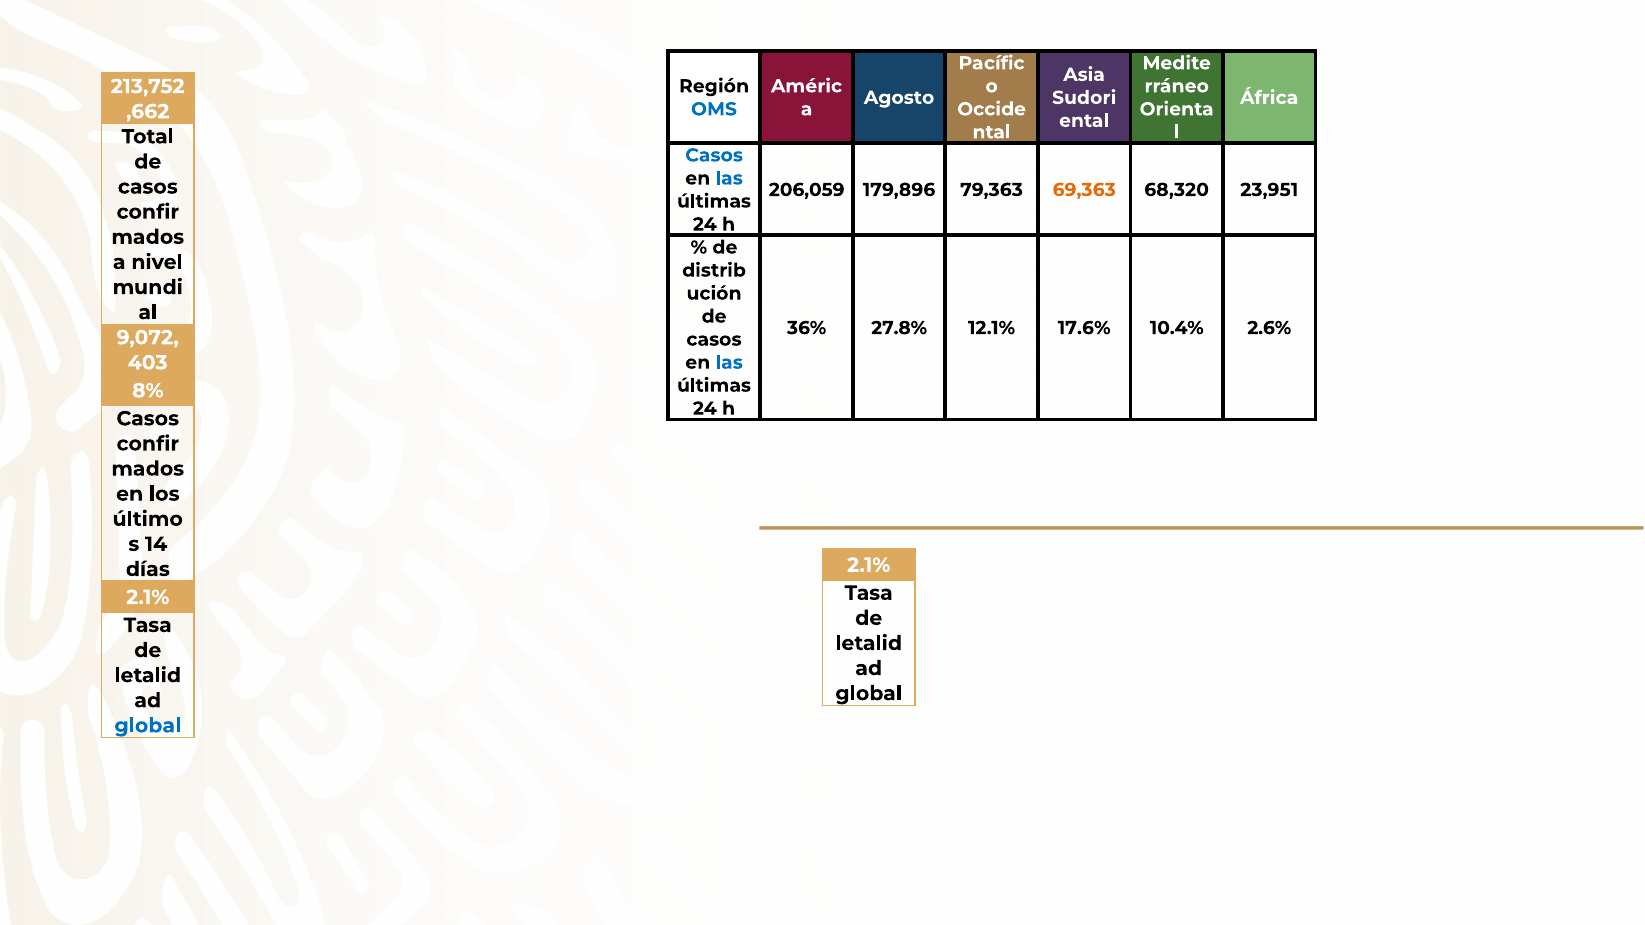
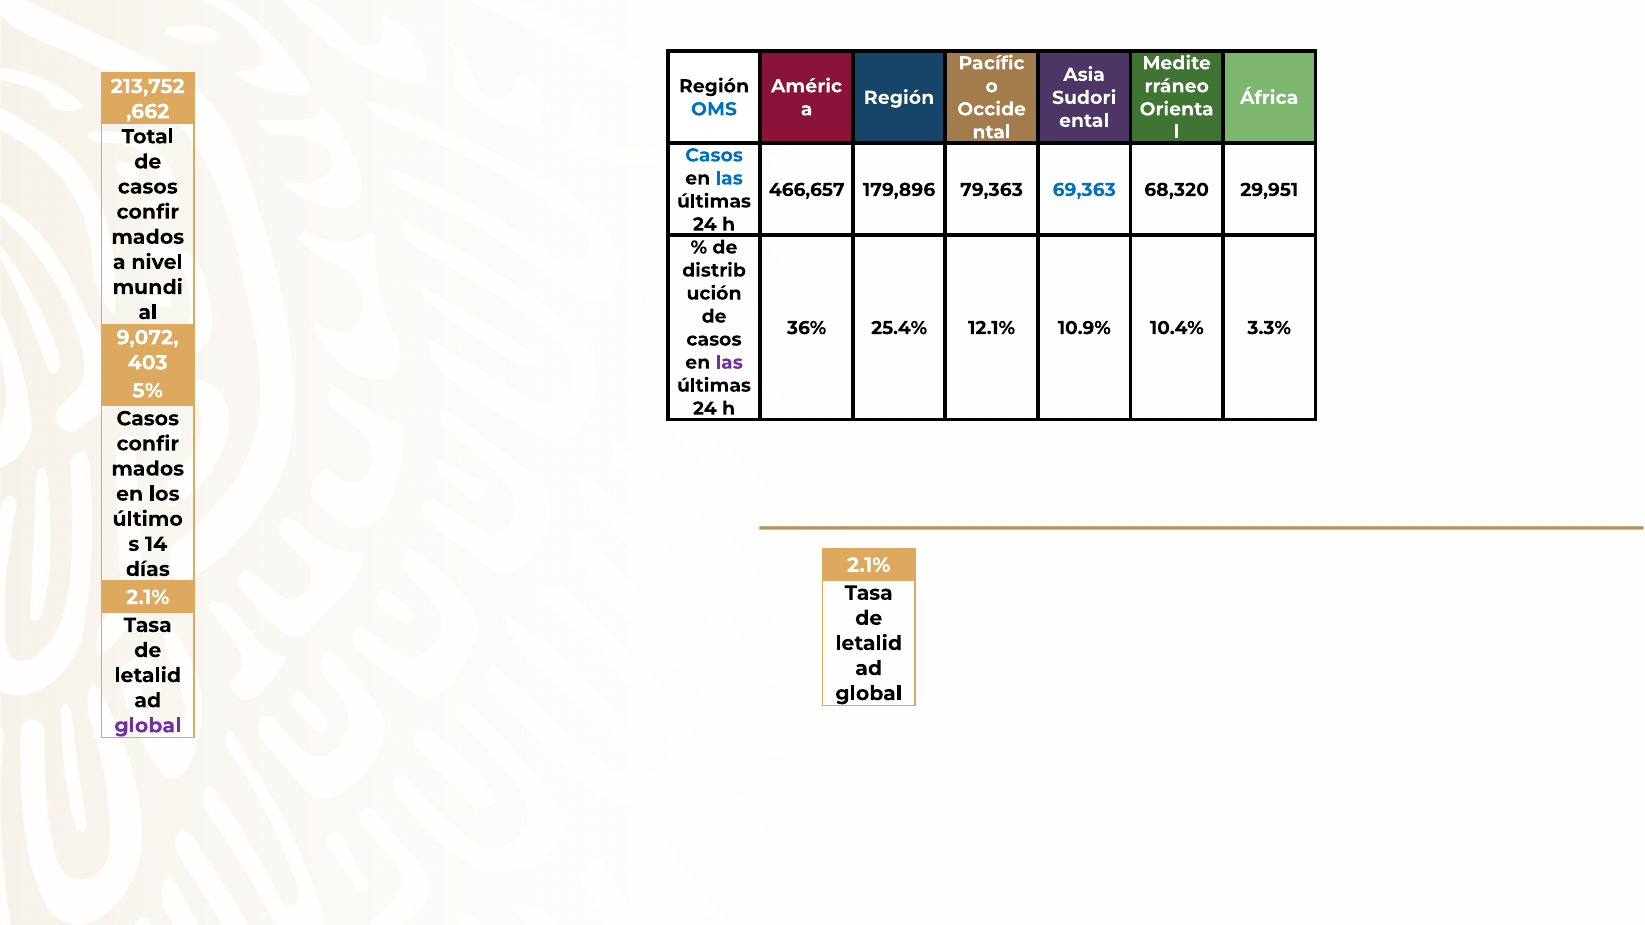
Agosto: Agosto -> Región (899, 98)
206,059: 206,059 -> 466,657 (807, 190)
69,363 colour: orange -> blue (1084, 190)
23,951: 23,951 -> 29,951 (1269, 190)
27.8%: 27.8% -> 25.4% (899, 328)
17.6%: 17.6% -> 10.9% (1084, 328)
2.6%: 2.6% -> 3.3% (1269, 328)
las colour: blue -> purple (729, 363)
8%: 8% -> 5% (148, 391)
global colour: blue -> purple (148, 726)
